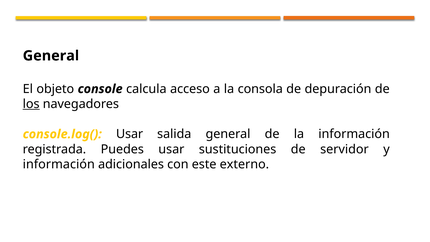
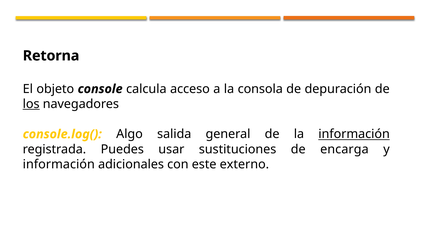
General: General -> Retorna (51, 56)
console.log( Usar: Usar -> Algo (130, 134)
información underline: none -> present (354, 134)
servidor: servidor -> encarga (344, 149)
